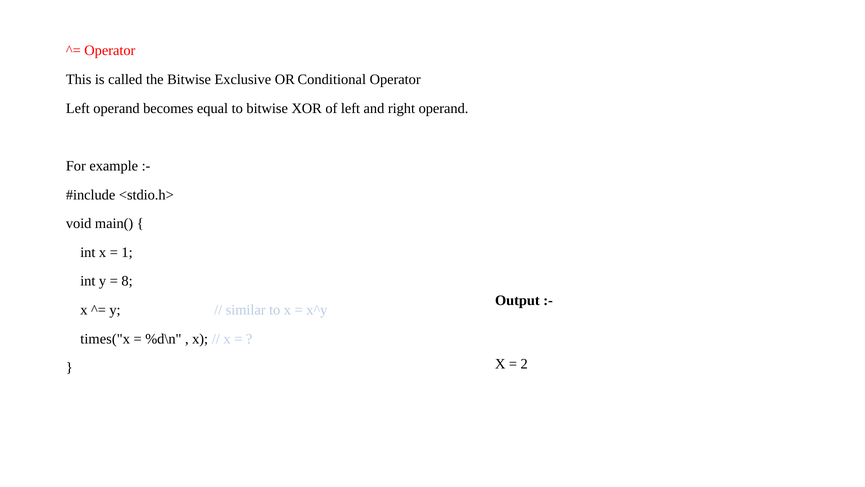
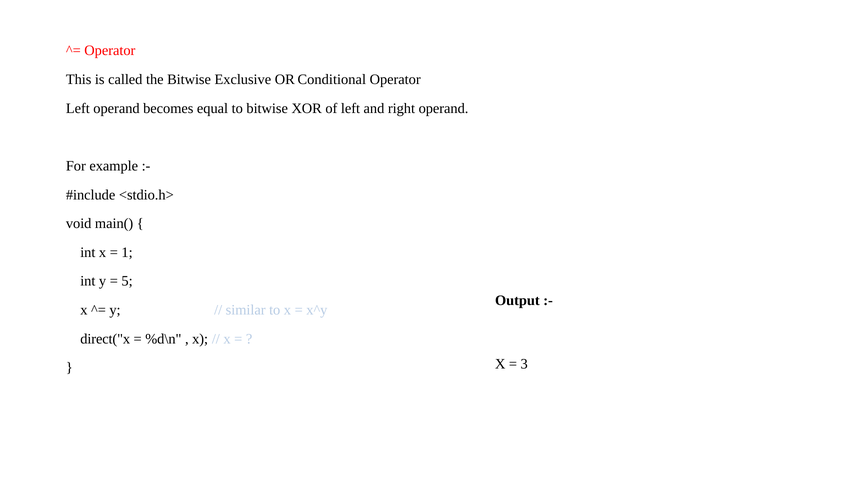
8: 8 -> 5 (127, 281)
times("x: times("x -> direct("x (105, 339)
2: 2 -> 3 (524, 364)
